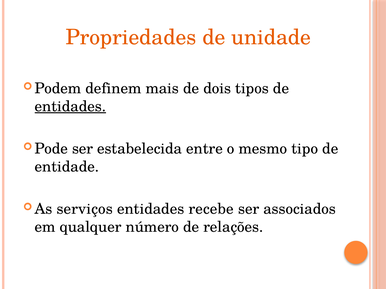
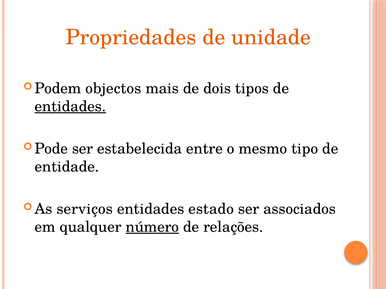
definem: definem -> objectos (113, 89)
recebe: recebe -> estado (211, 209)
número underline: none -> present (152, 227)
